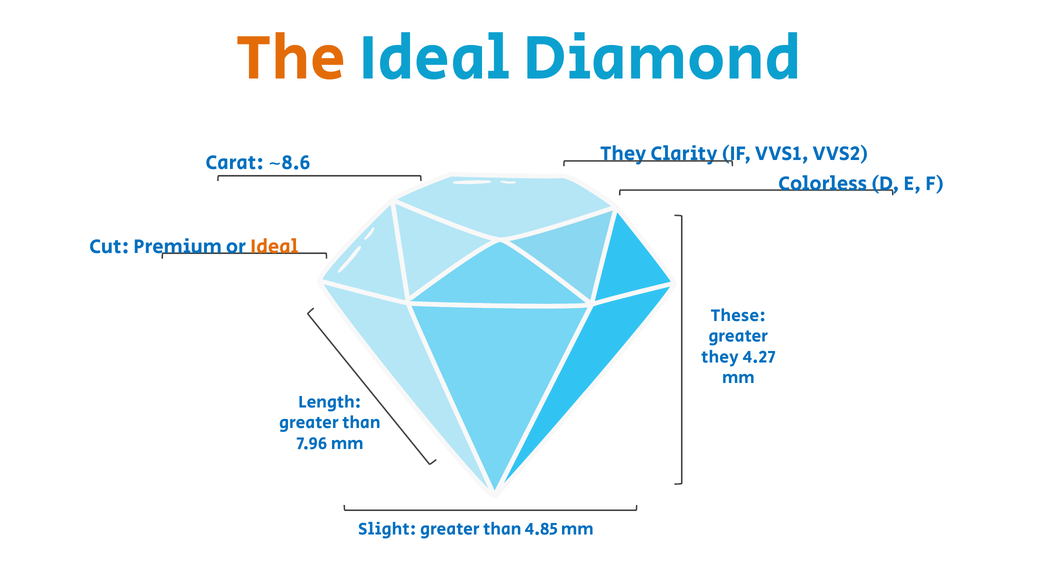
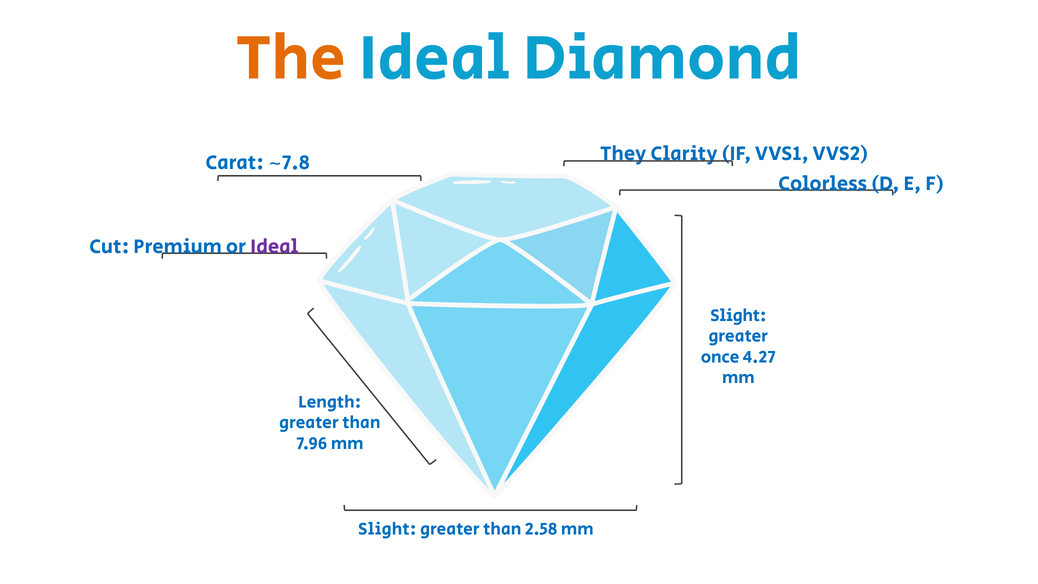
~8.6: ~8.6 -> ~7.8 (289, 163)
Ideal colour: orange -> purple (274, 247)
These: These -> Slight (738, 315)
they: they -> once (720, 357)
4.85: 4.85 -> 2.58 (541, 529)
